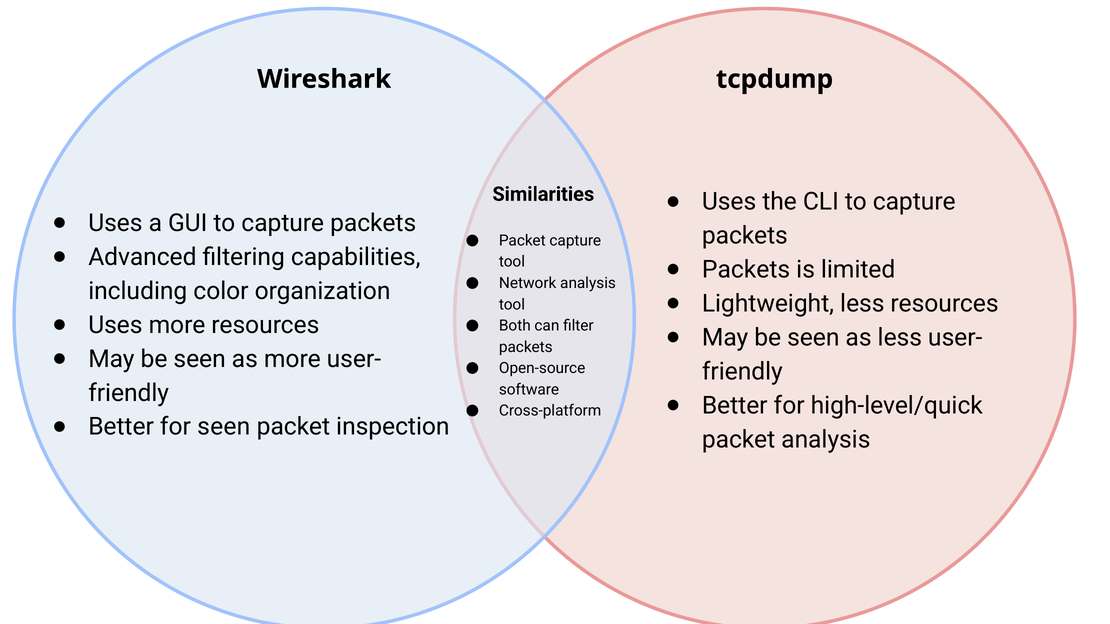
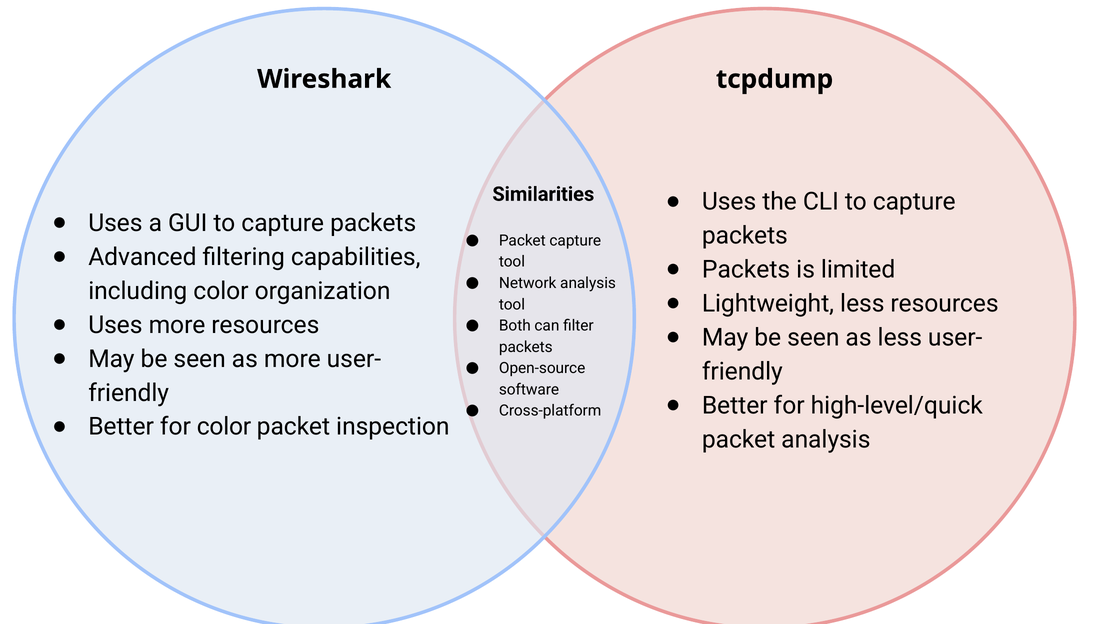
for seen: seen -> color (224, 427)
